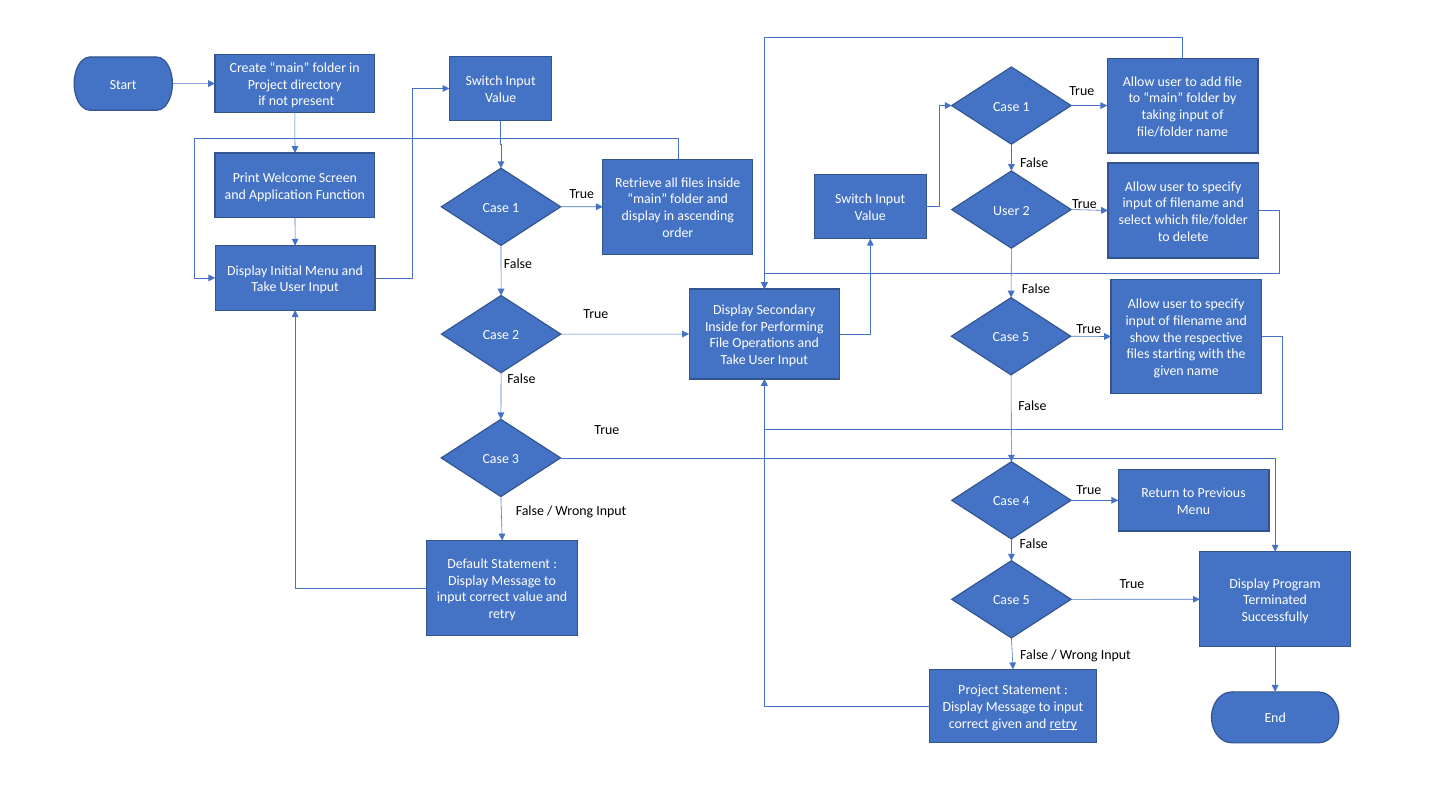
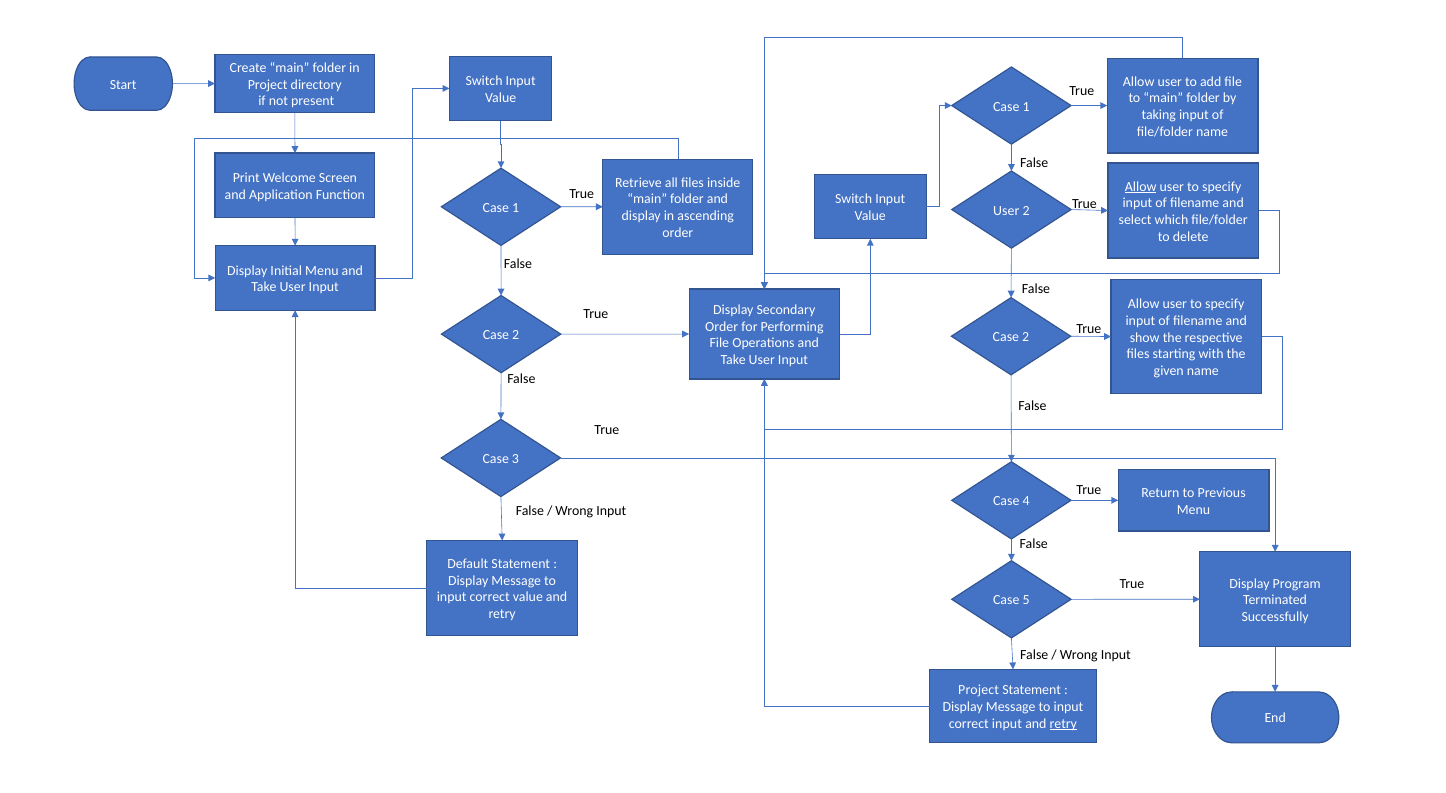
Allow underline: none -> present (1141, 186)
Inside: Inside -> Order (722, 326)
5: 5 -> 2 (1026, 337)
correct given: given -> input (1007, 723)
